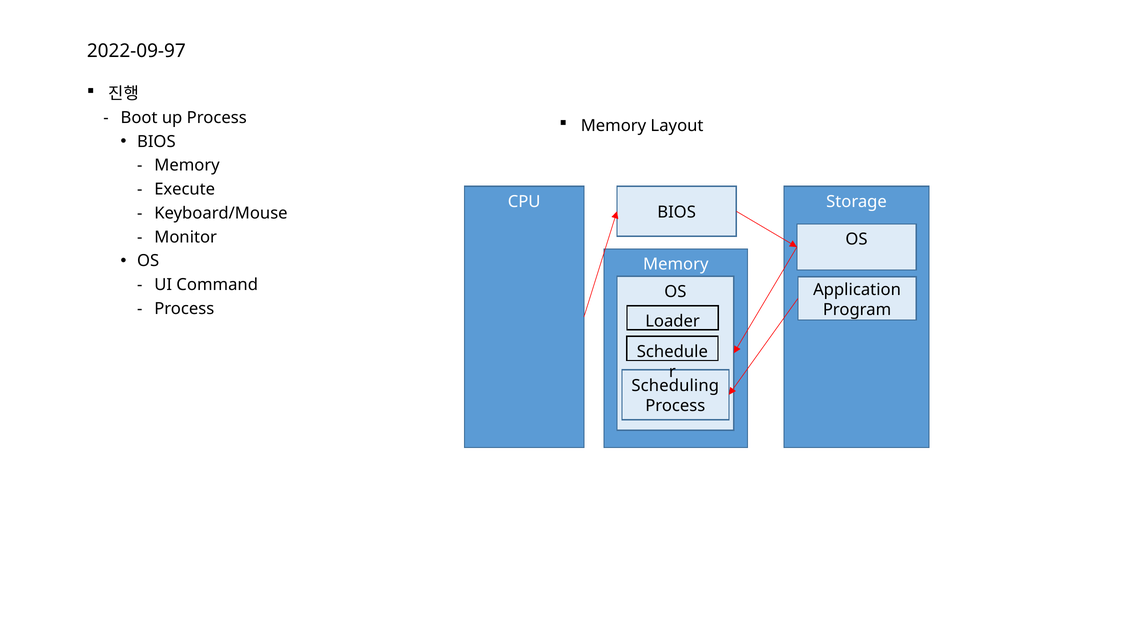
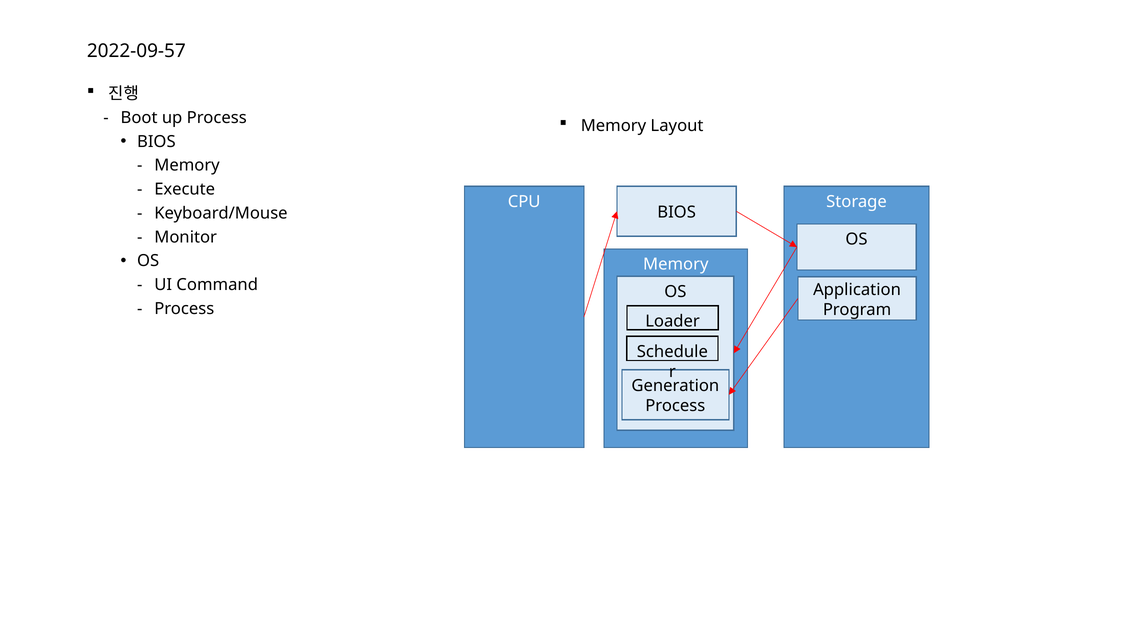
2022-09-97: 2022-09-97 -> 2022-09-57 (136, 51)
Scheduling: Scheduling -> Generation (675, 386)
